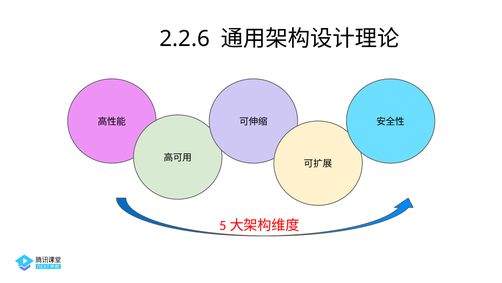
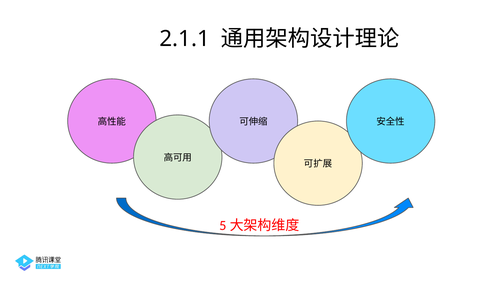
2.2.6: 2.2.6 -> 2.1.1 (185, 39)
